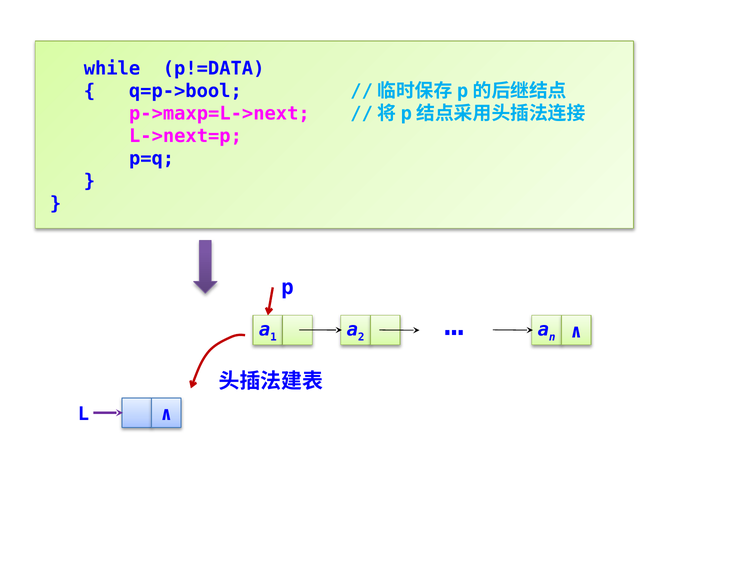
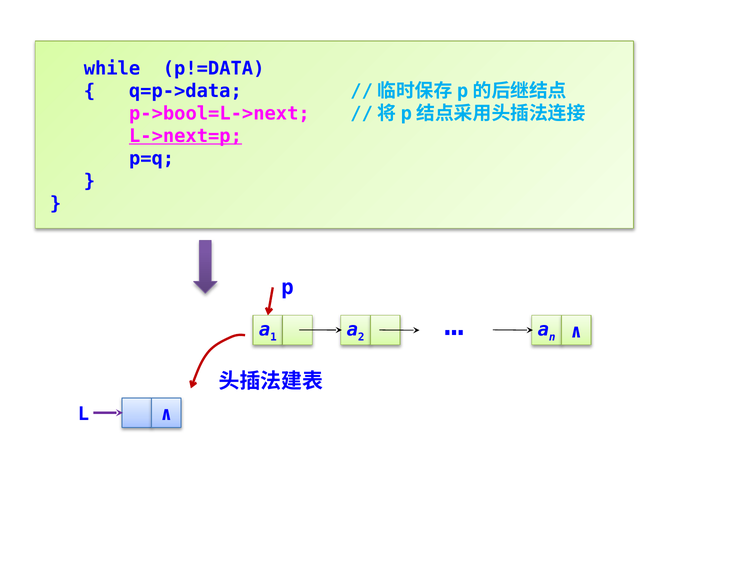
q=p->bool: q=p->bool -> q=p->data (185, 91)
p->maxp=L->next: p->maxp=L->next -> p->bool=L->next (219, 113)
L->next=p underline: none -> present (186, 136)
